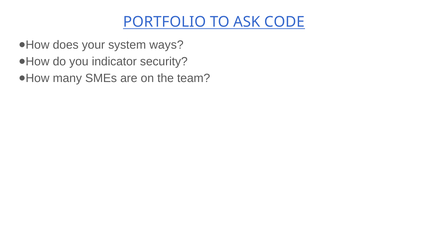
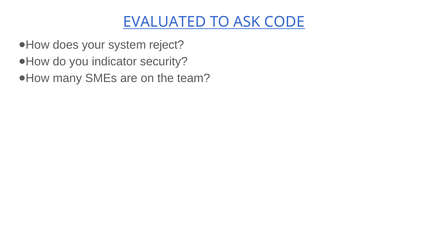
PORTFOLIO: PORTFOLIO -> EVALUATED (165, 22)
ways: ways -> reject (167, 45)
